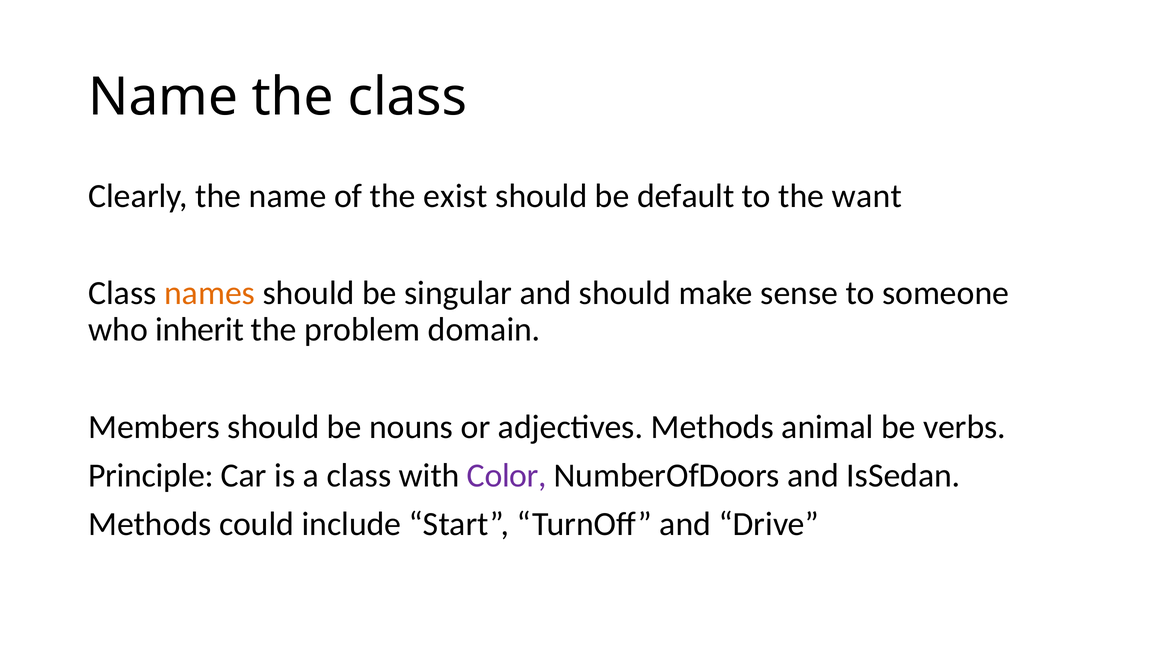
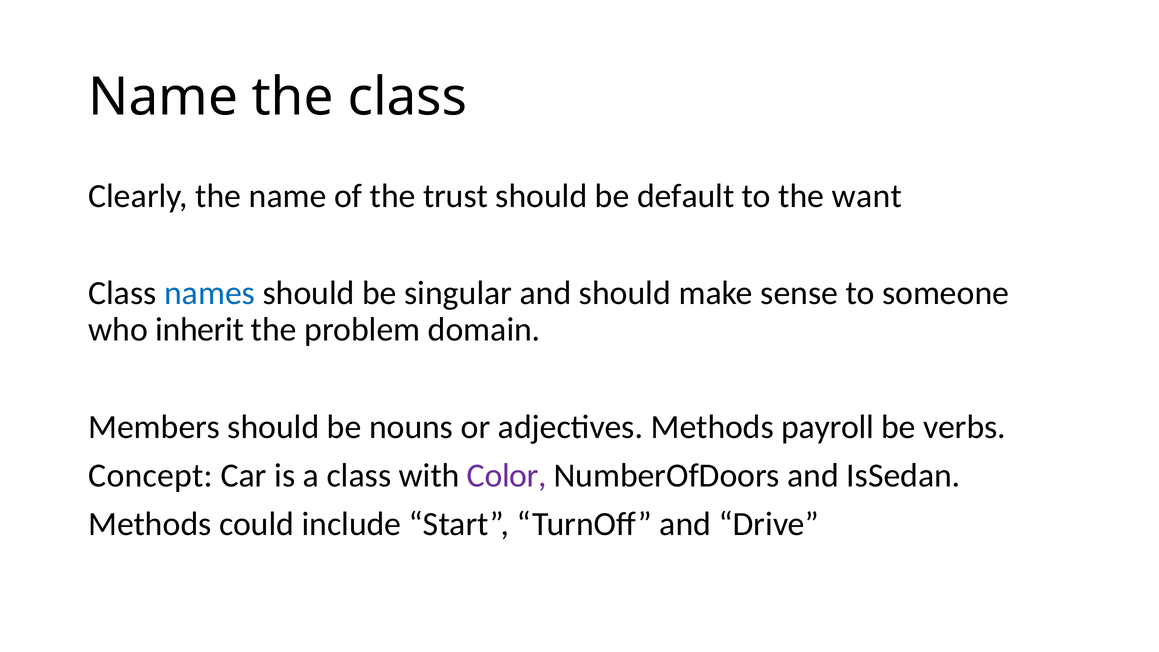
exist: exist -> trust (456, 196)
names colour: orange -> blue (210, 293)
animal: animal -> payroll (828, 427)
Principle: Principle -> Concept (151, 475)
